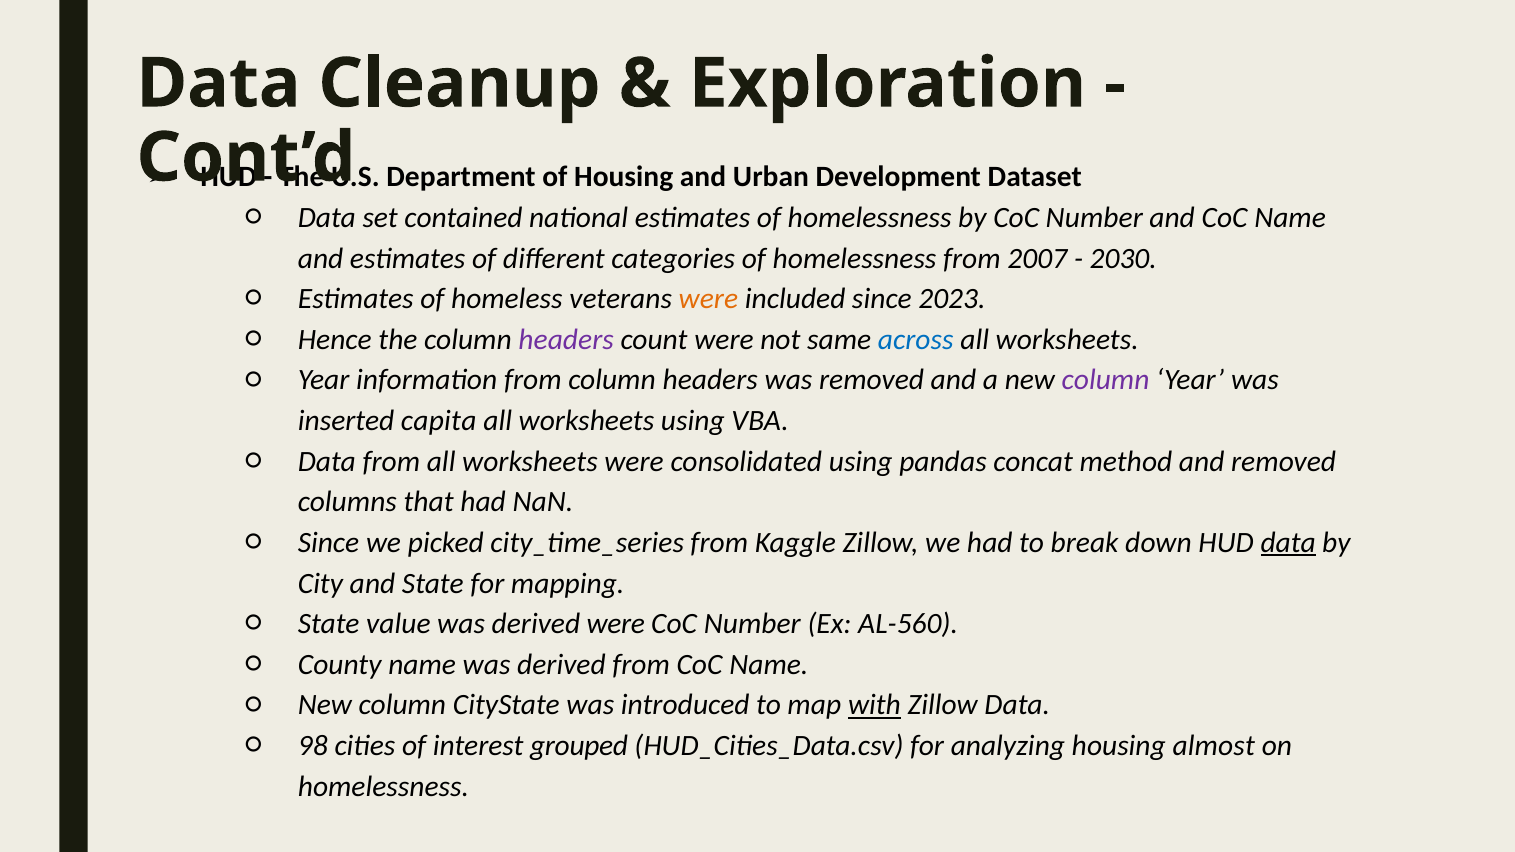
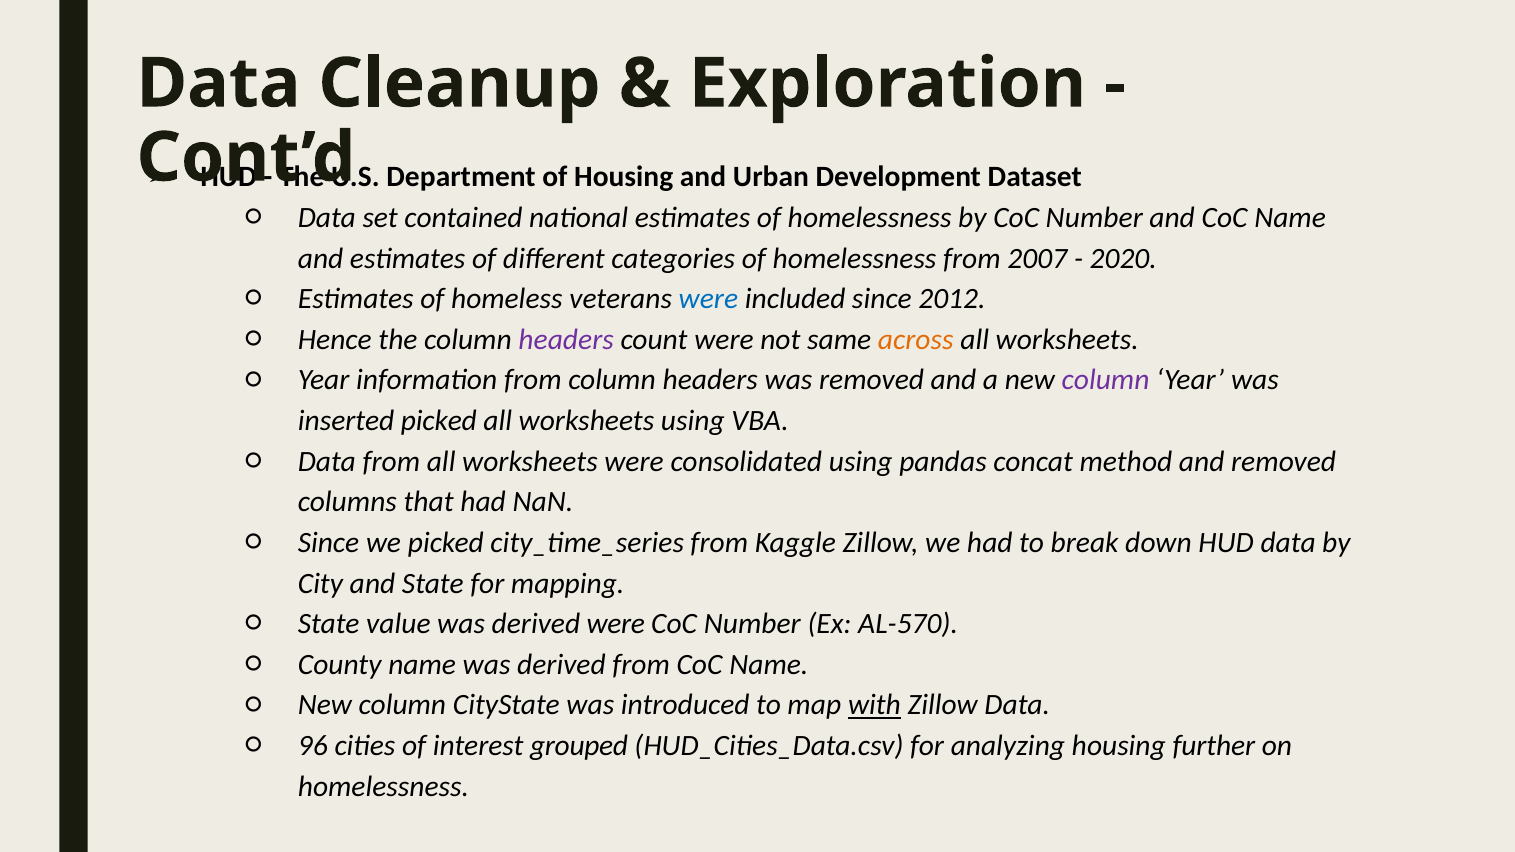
2030: 2030 -> 2020 (1123, 259)
were colour: orange -> blue (708, 299)
2023: 2023 -> 2012 (952, 299)
across colour: blue -> orange (916, 340)
inserted capita: capita -> picked (439, 421)
data underline: present -> none (1288, 543)
AL-560: AL-560 -> AL-570 (908, 624)
98: 98 -> 96 (313, 746)
almost: almost -> further (1214, 746)
